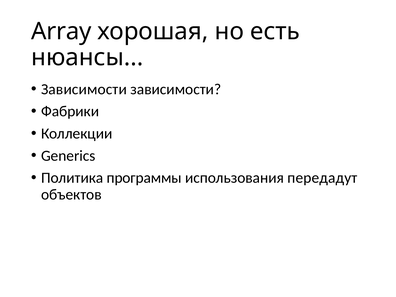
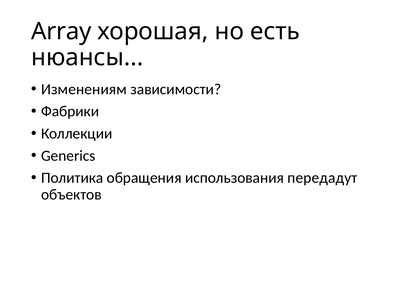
Зависимости: Зависимости -> Изменениям (84, 89)
программы: программы -> обращения (144, 178)
